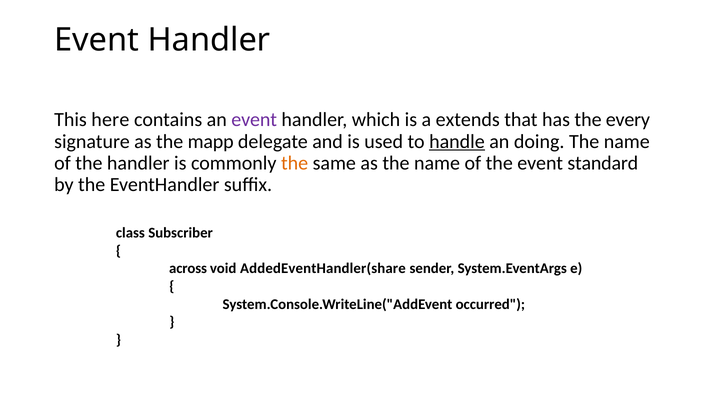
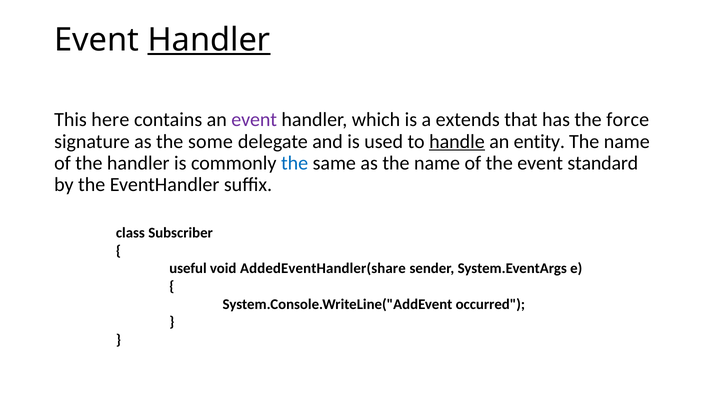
Handler underline: none -> present (209, 40)
every: every -> force (628, 120)
mapp: mapp -> some (210, 141)
doing: doing -> entity (539, 141)
the colour: orange -> blue (295, 163)
across: across -> useful (188, 269)
